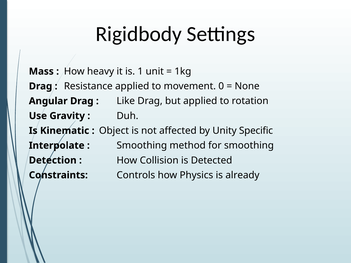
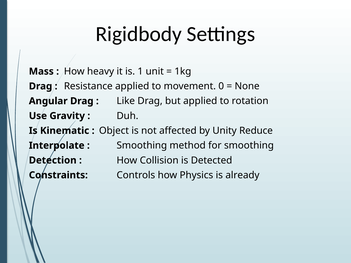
Specific: Specific -> Reduce (256, 131)
